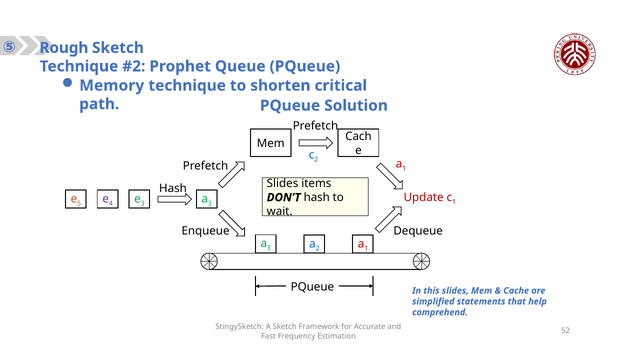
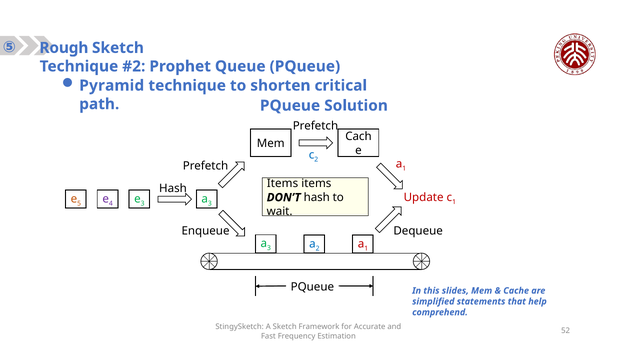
Memory: Memory -> Pyramid (112, 86)
Slides: Slides -> Items (282, 184)
